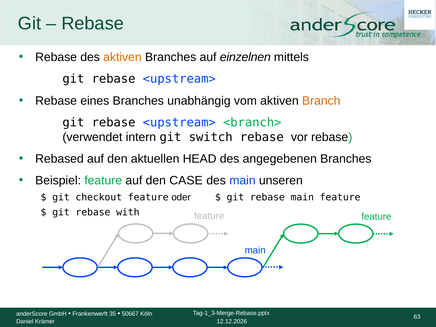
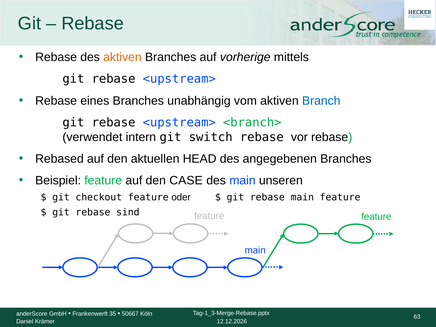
einzelnen: einzelnen -> vorherige (245, 57)
Branch colour: orange -> blue (321, 101)
with: with -> sind (128, 212)
